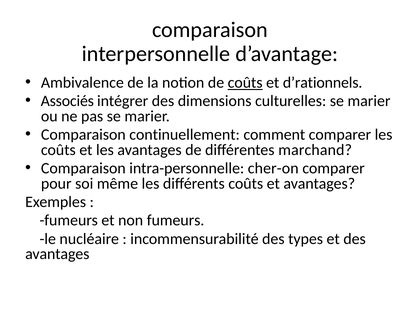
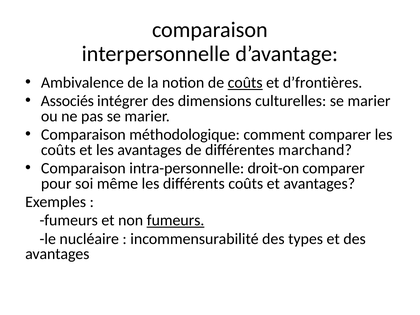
d’rationnels: d’rationnels -> d’frontières (323, 83)
continuellement: continuellement -> méthodologique (185, 135)
cher-on: cher-on -> droit-on (273, 168)
fumeurs underline: none -> present (176, 220)
